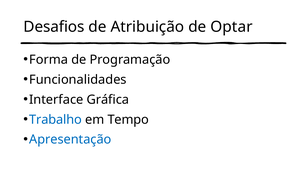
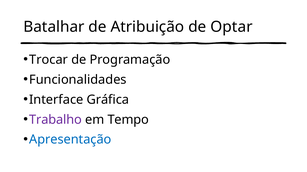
Desafios: Desafios -> Batalhar (54, 27)
Forma: Forma -> Trocar (49, 60)
Trabalho colour: blue -> purple (56, 120)
